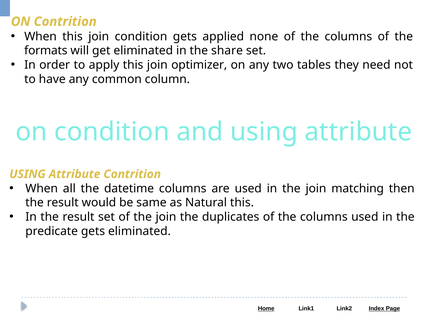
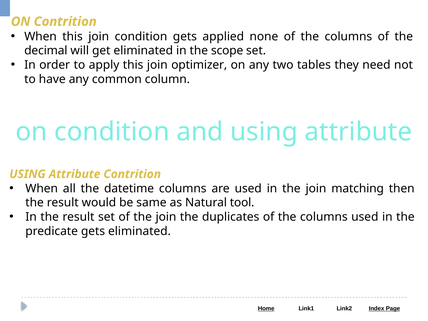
formats: formats -> decimal (46, 51)
share: share -> scope (227, 51)
Natural this: this -> tool (242, 203)
